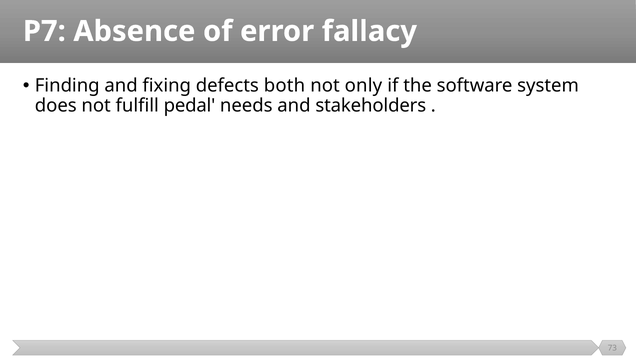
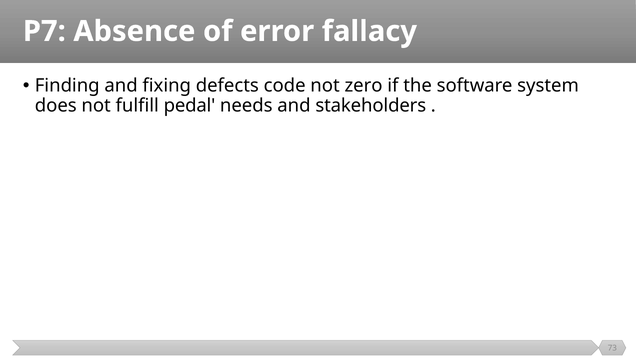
both: both -> code (285, 86)
only: only -> zero (364, 86)
